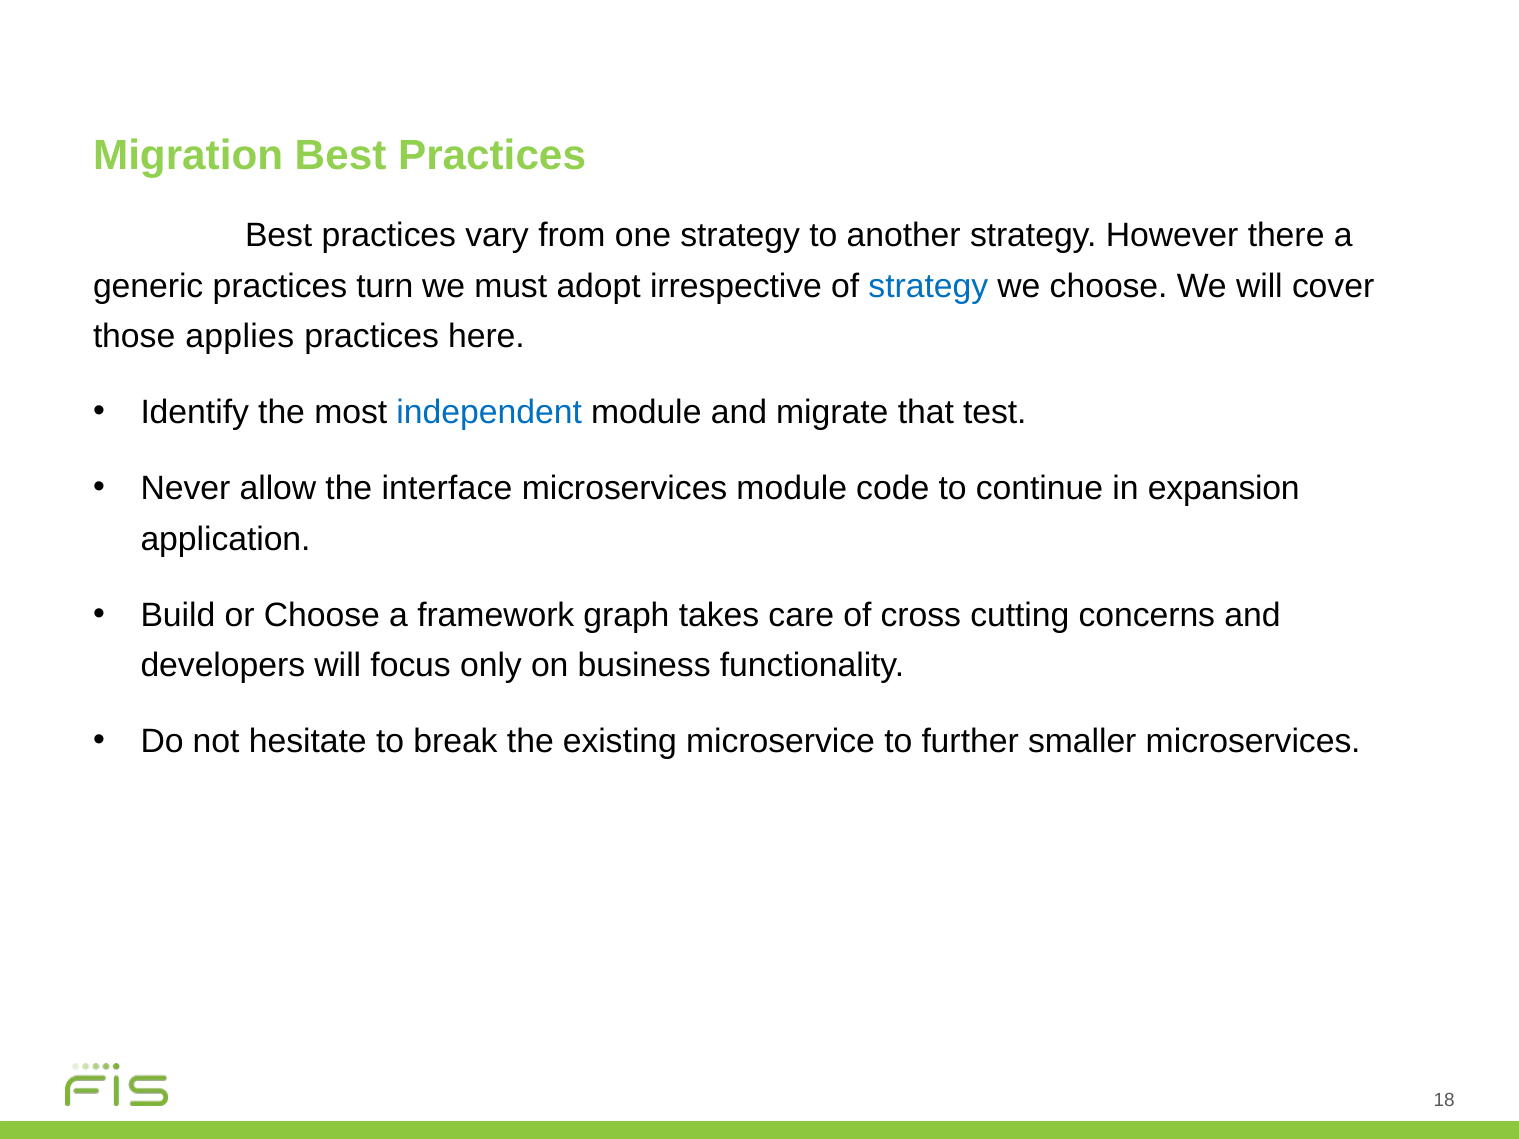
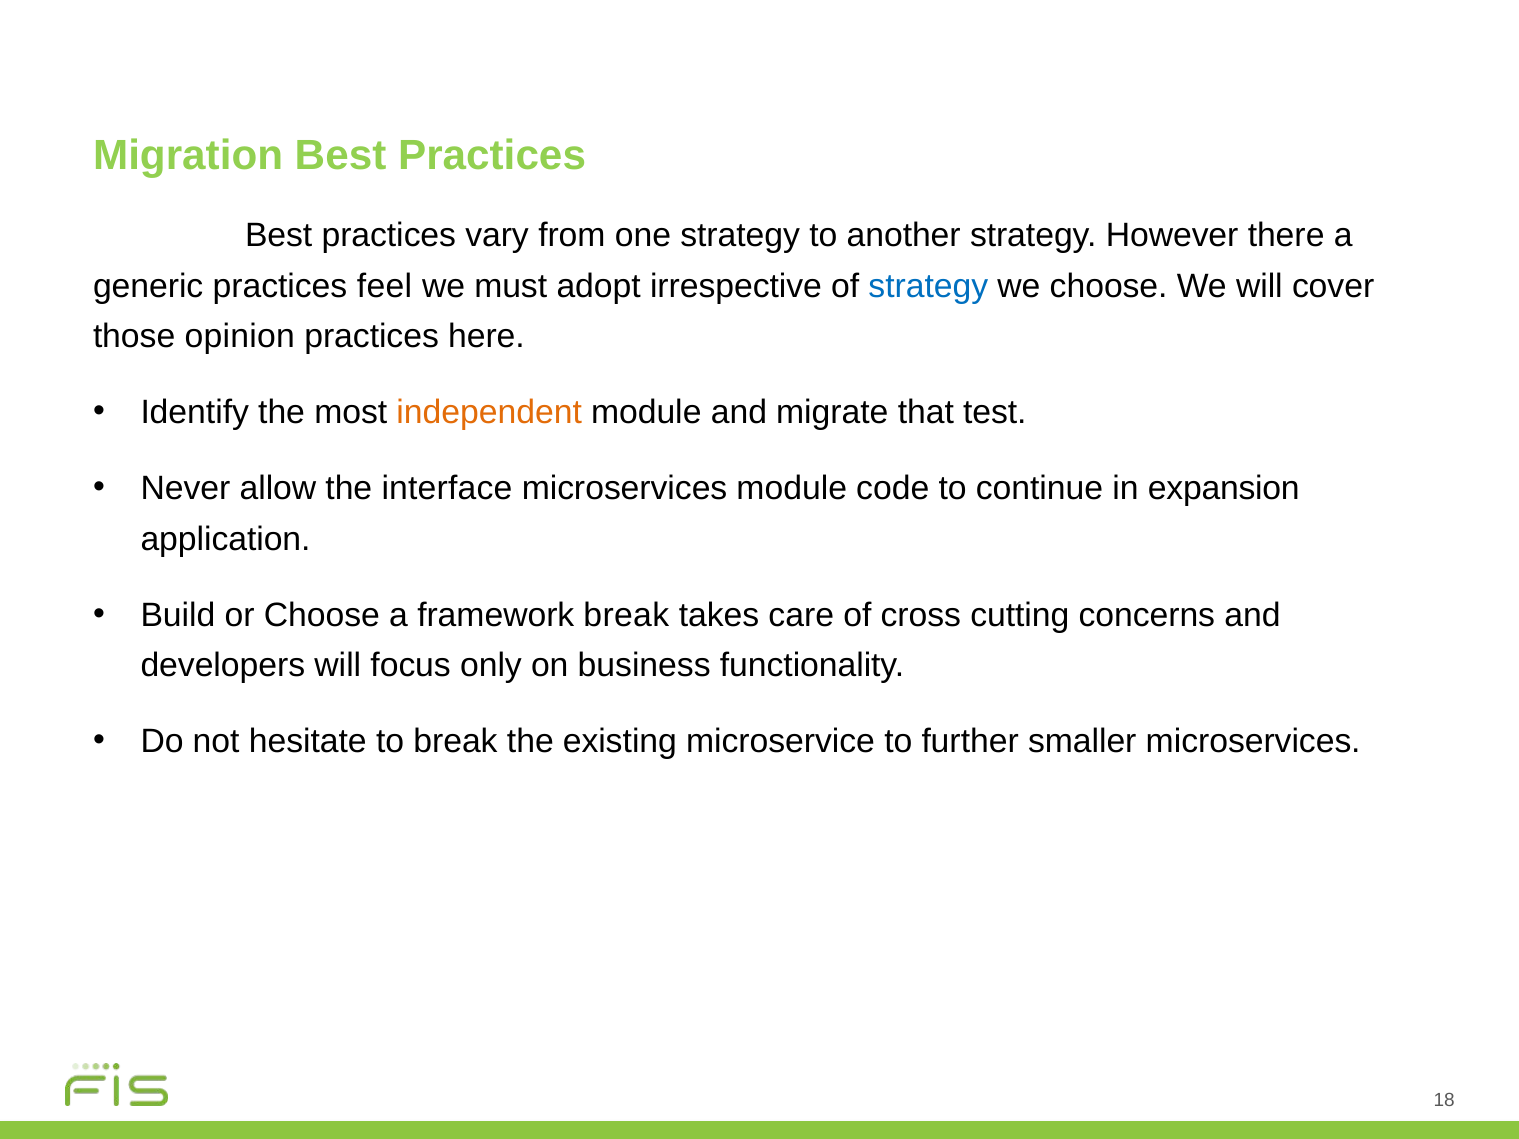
turn: turn -> feel (385, 286)
applies: applies -> opinion (240, 337)
independent colour: blue -> orange (489, 413)
framework graph: graph -> break (626, 615)
